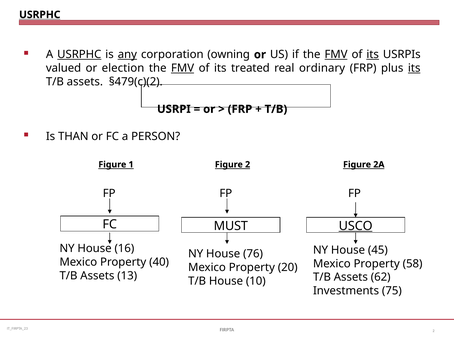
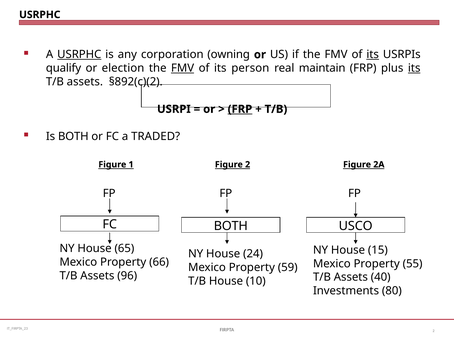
USRPHC underline: present -> none (40, 15)
any underline: present -> none (127, 54)
FMV underline: present -> none (336, 54)
valued: valued -> qualify (64, 68)
treated: treated -> person (250, 68)
ordinary: ordinary -> maintain (322, 68)
§479(c)(2: §479(c)(2 -> §892(c)(2 (136, 82)
FRP underline: none -> present (240, 109)
Is THAN: THAN -> BOTH (73, 136)
PERSON: PERSON -> TRADED (156, 136)
FC MUST: MUST -> BOTH (231, 226)
USCO underline: present -> none (356, 226)
16: 16 -> 65 (124, 248)
45: 45 -> 15 (378, 250)
76: 76 -> 24 (253, 253)
40: 40 -> 66 (159, 262)
58: 58 -> 55 (413, 263)
20: 20 -> 59 (288, 267)
13: 13 -> 96 (127, 275)
62: 62 -> 40 (381, 277)
75: 75 -> 80 (392, 290)
